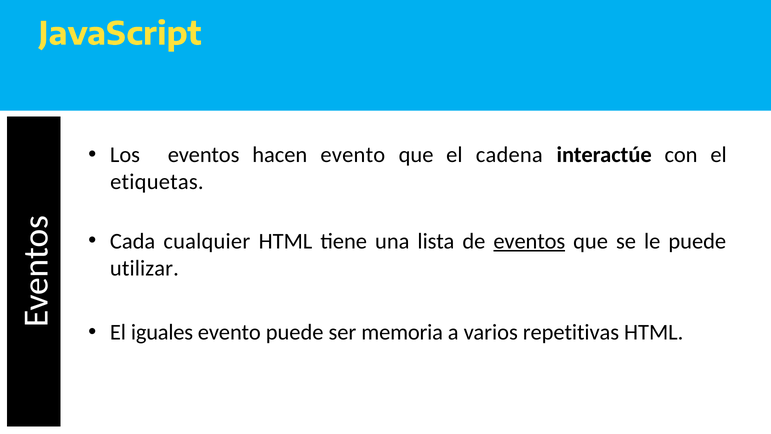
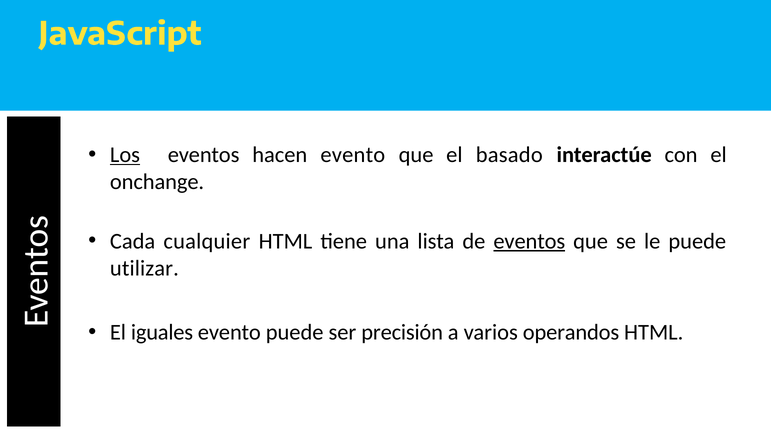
Los underline: none -> present (125, 155)
cadena: cadena -> basado (509, 155)
etiquetas: etiquetas -> onchange (157, 182)
memoria: memoria -> precisión (402, 332)
repetitivas: repetitivas -> operandos (571, 332)
